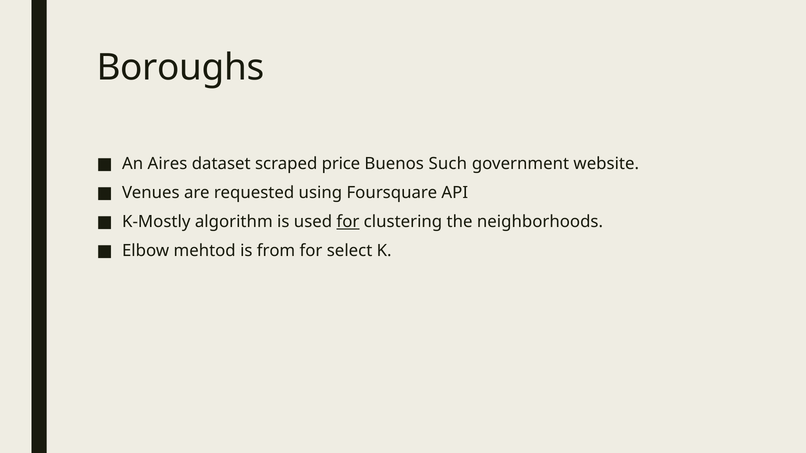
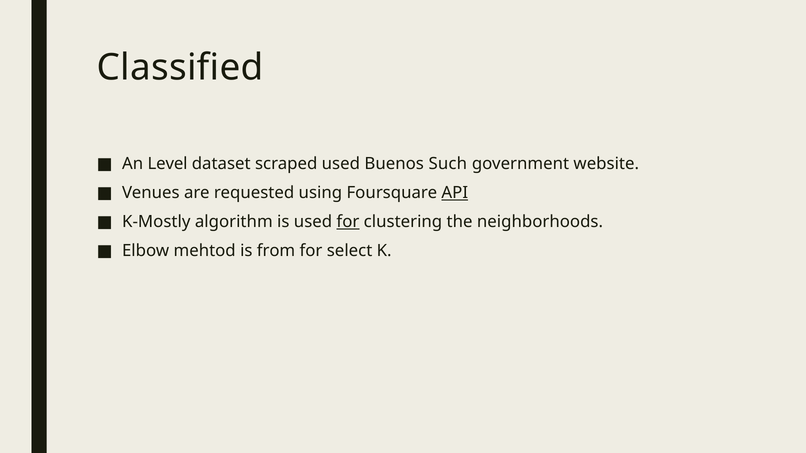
Boroughs: Boroughs -> Classified (180, 68)
Aires: Aires -> Level (168, 164)
scraped price: price -> used (341, 164)
API underline: none -> present (455, 193)
